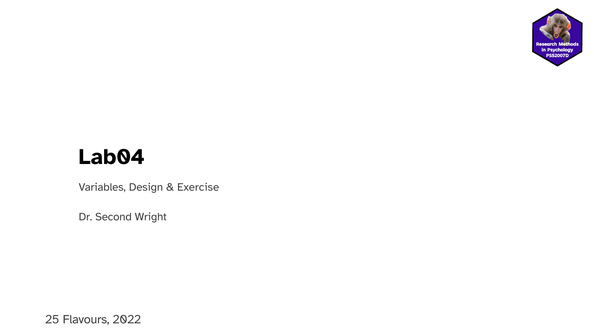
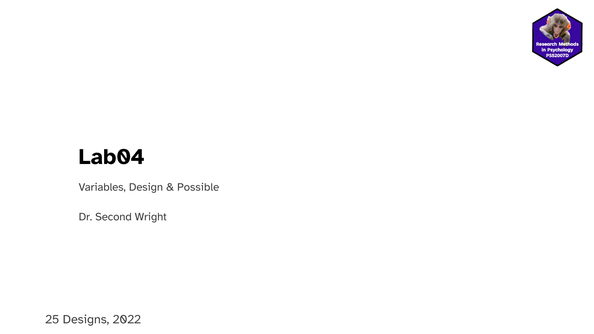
Exercise: Exercise -> Possible (198, 187)
Flavours: Flavours -> Designs (86, 319)
